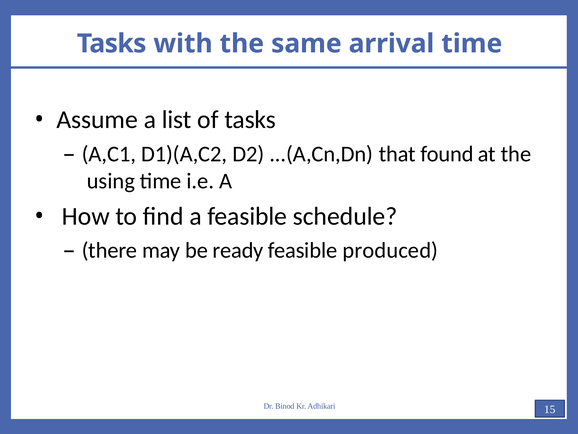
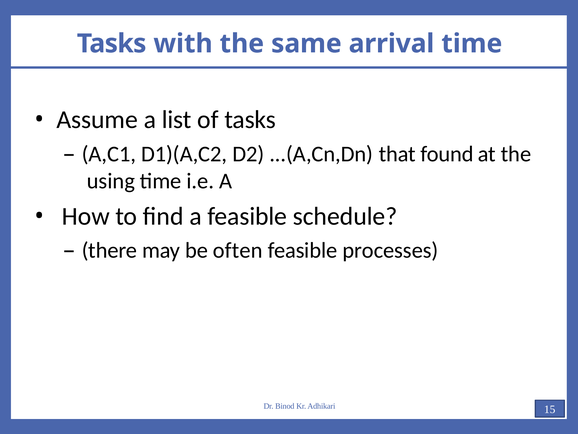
ready: ready -> often (238, 250)
produced: produced -> processes (390, 250)
